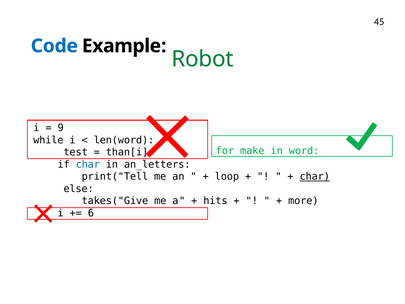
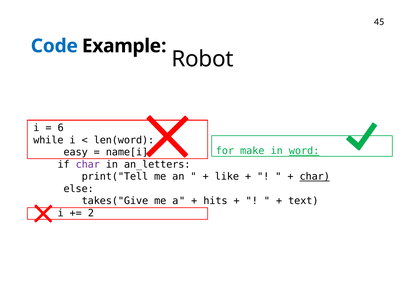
Robot colour: green -> black (203, 59)
9: 9 -> 6 (61, 128)
word underline: none -> present (304, 151)
test: test -> easy (76, 152)
than[i: than[i -> name[i (127, 152)
char colour: blue -> purple (88, 164)
loop: loop -> like (227, 176)
more: more -> text (303, 201)
6: 6 -> 2 (91, 213)
